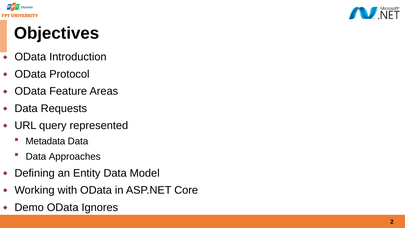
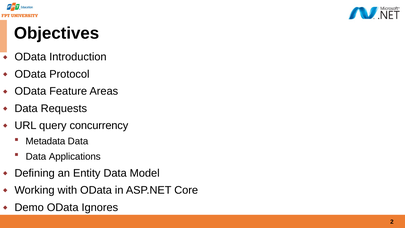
represented: represented -> concurrency (99, 126)
Approaches: Approaches -> Applications (75, 157)
